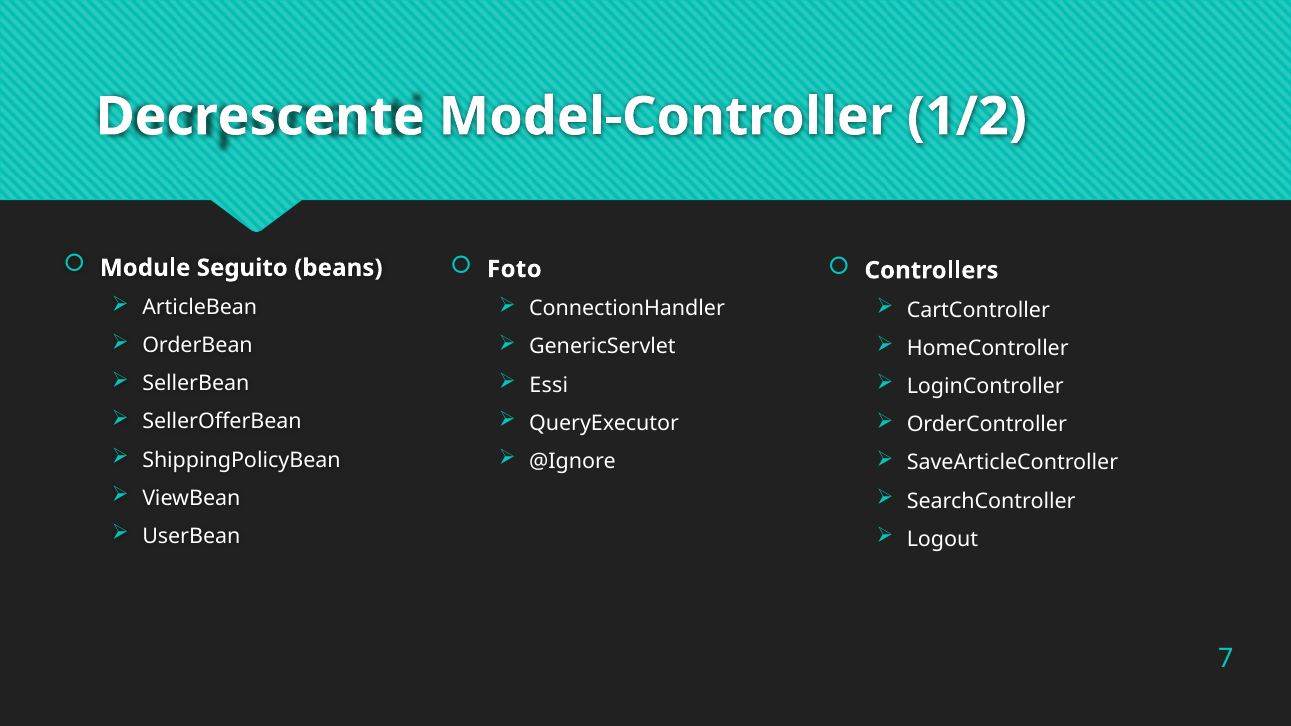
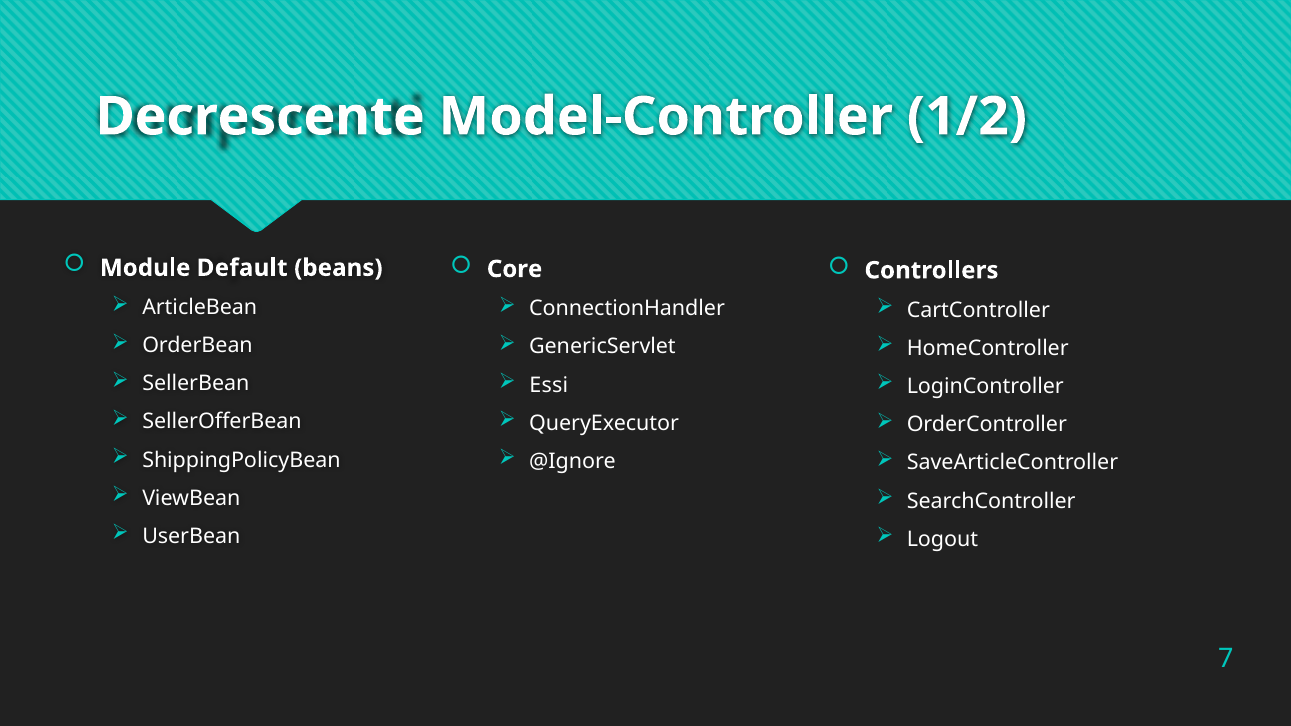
Seguito: Seguito -> Default (242, 268)
Foto: Foto -> Core (515, 269)
